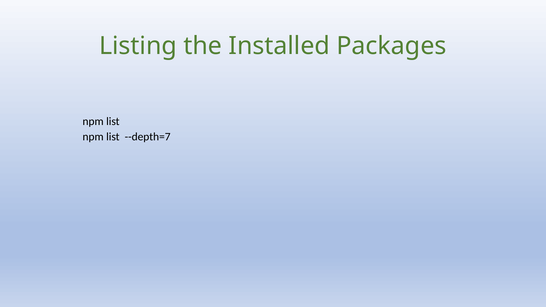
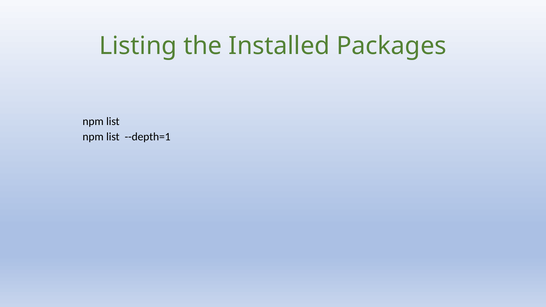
--depth=7: --depth=7 -> --depth=1 (148, 137)
